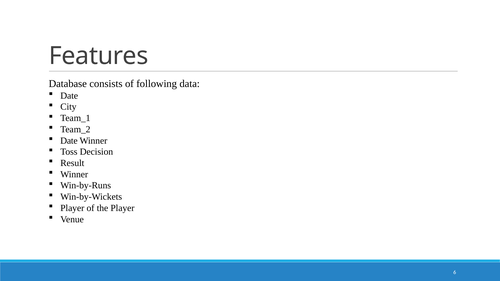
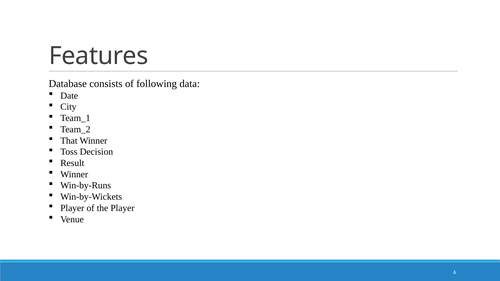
Date: Date -> That (69, 141)
